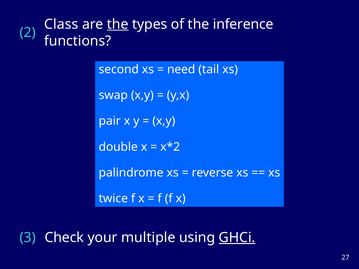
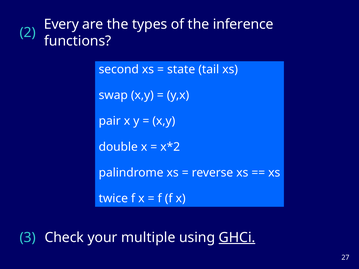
Class: Class -> Every (61, 24)
the underline: present -> none (118, 24)
need: need -> state (181, 69)
